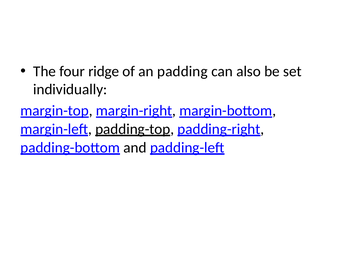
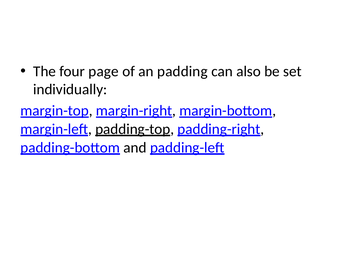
ridge: ridge -> page (104, 71)
